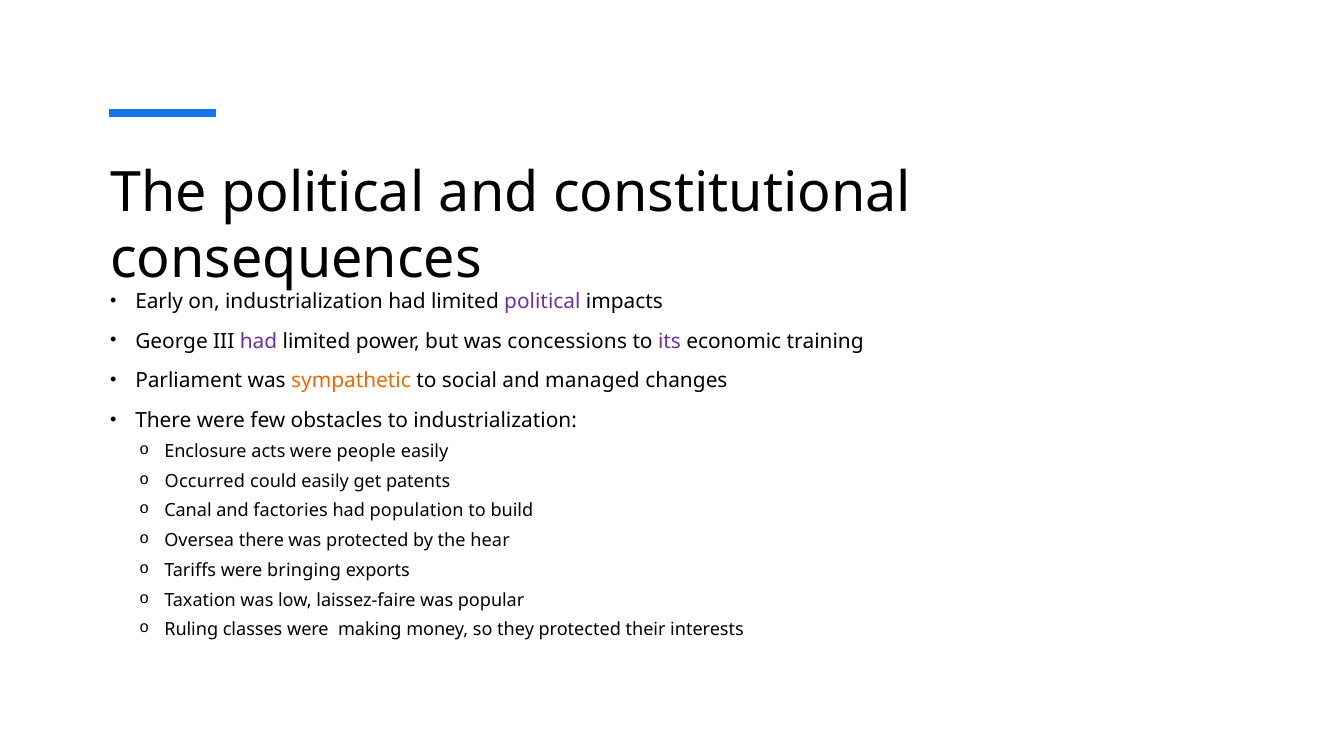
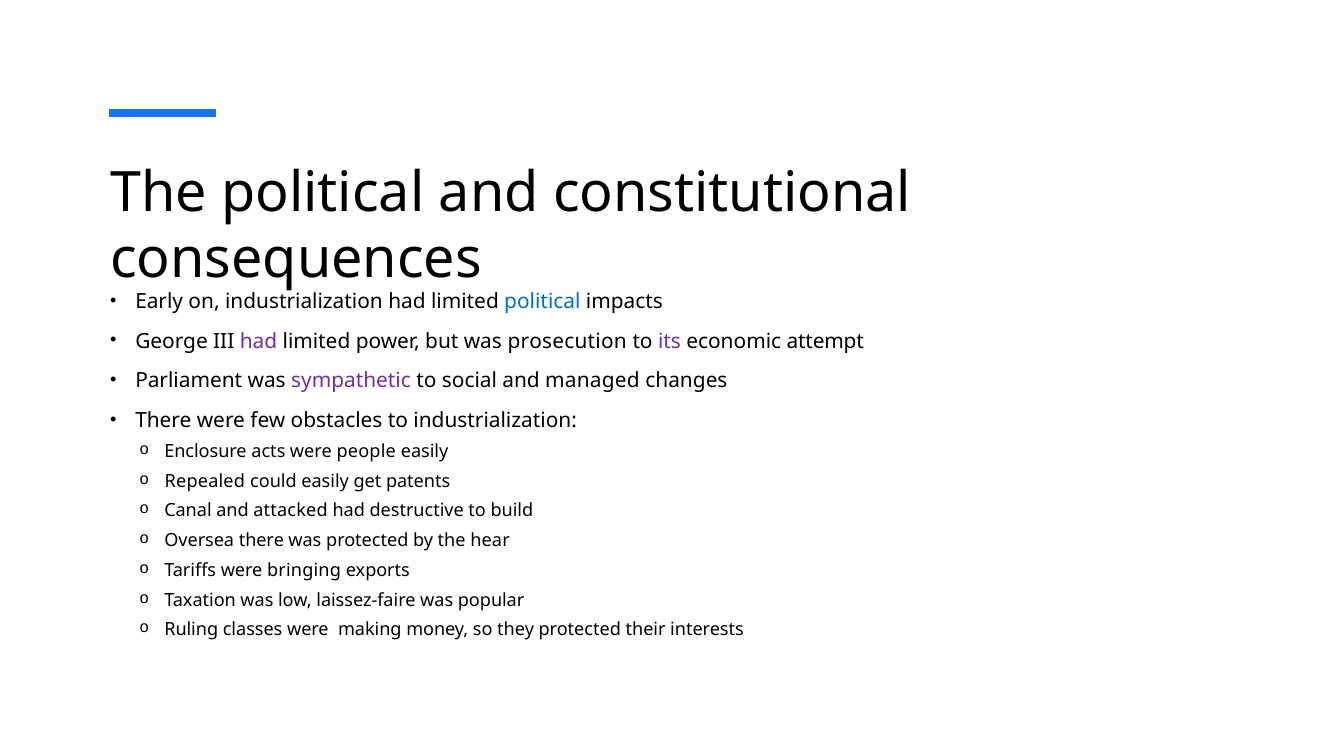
political colour: purple -> blue (542, 301)
concessions: concessions -> prosecution (567, 341)
training: training -> attempt (825, 341)
sympathetic colour: orange -> purple (351, 380)
Occurred: Occurred -> Repealed (205, 481)
factories: factories -> attacked (291, 511)
population: population -> destructive (417, 511)
